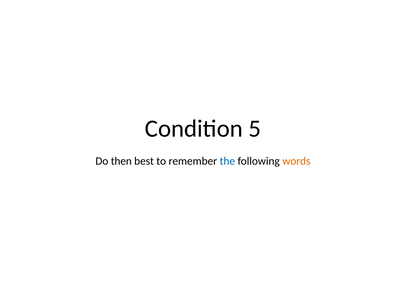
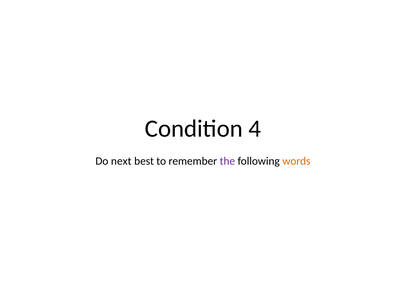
5: 5 -> 4 (255, 129)
then: then -> next (121, 161)
the colour: blue -> purple (227, 161)
